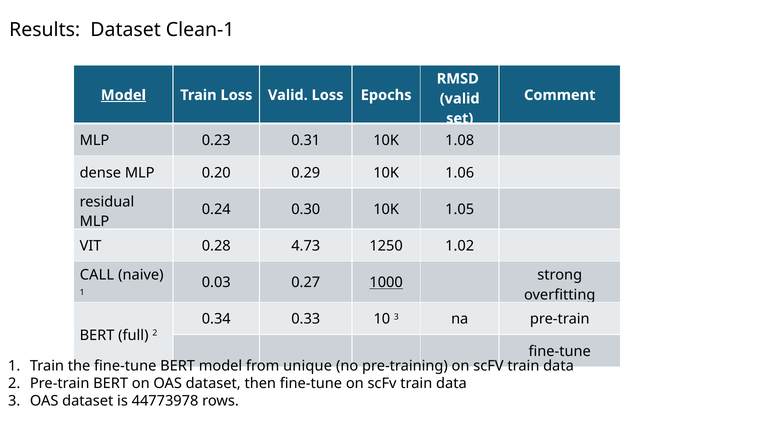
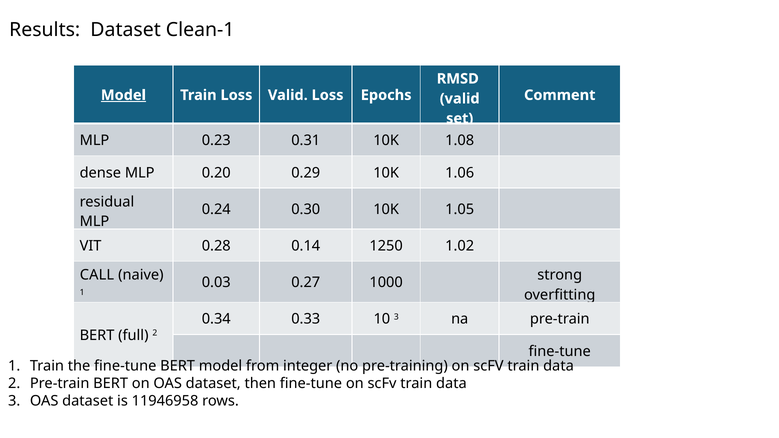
4.73: 4.73 -> 0.14 (306, 246)
1000 underline: present -> none (386, 283)
unique: unique -> integer (308, 366)
44773978: 44773978 -> 11946958 (165, 401)
